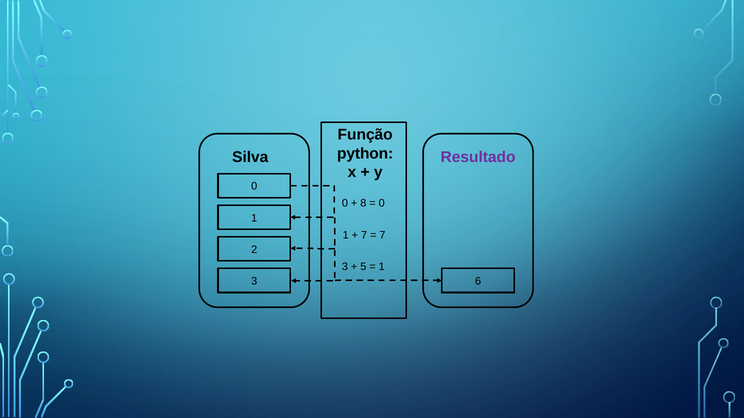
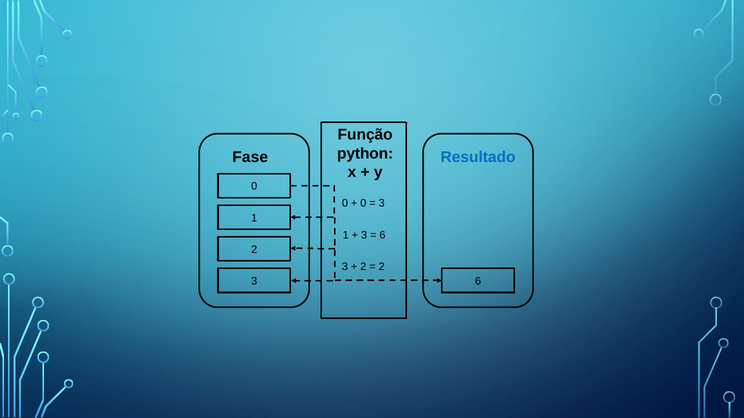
Silva: Silva -> Fase (250, 158)
Resultado colour: purple -> blue (478, 158)
8: 8 -> 0 (363, 203)
0: 0 -> 3 (382, 203)
7: 7 -> 3 (364, 235)
7: 7 -> 6 (383, 235)
5: 5 -> 2 (363, 267)
1: 1 -> 2 (382, 267)
